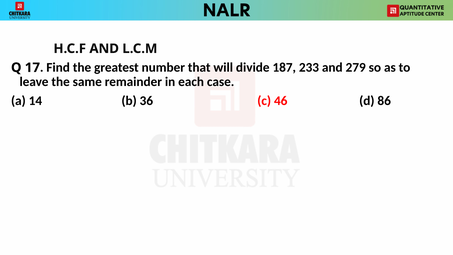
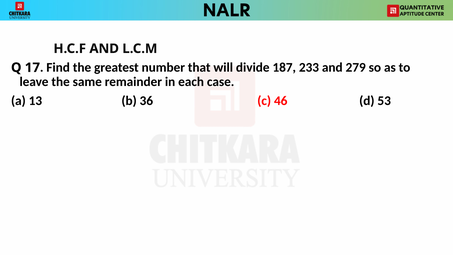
14: 14 -> 13 (35, 101)
86: 86 -> 53 (384, 101)
